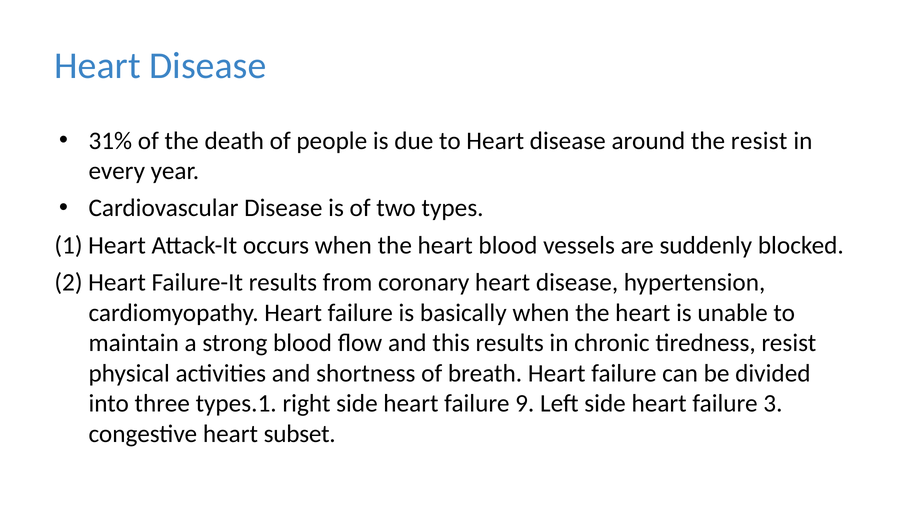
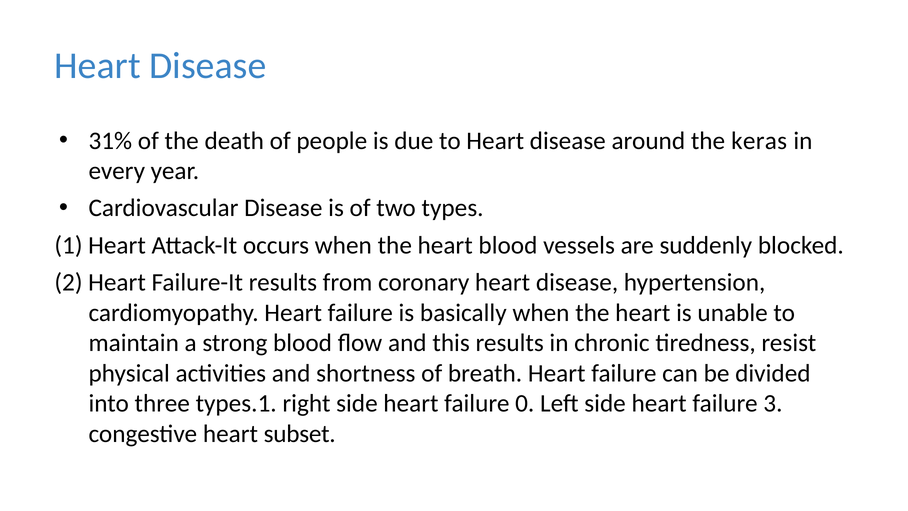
the resist: resist -> keras (759, 141)
9: 9 -> 0 (525, 403)
